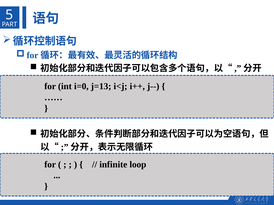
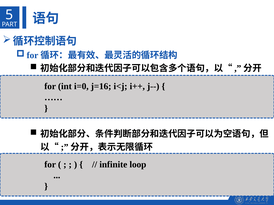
j=13: j=13 -> j=16 (101, 87)
